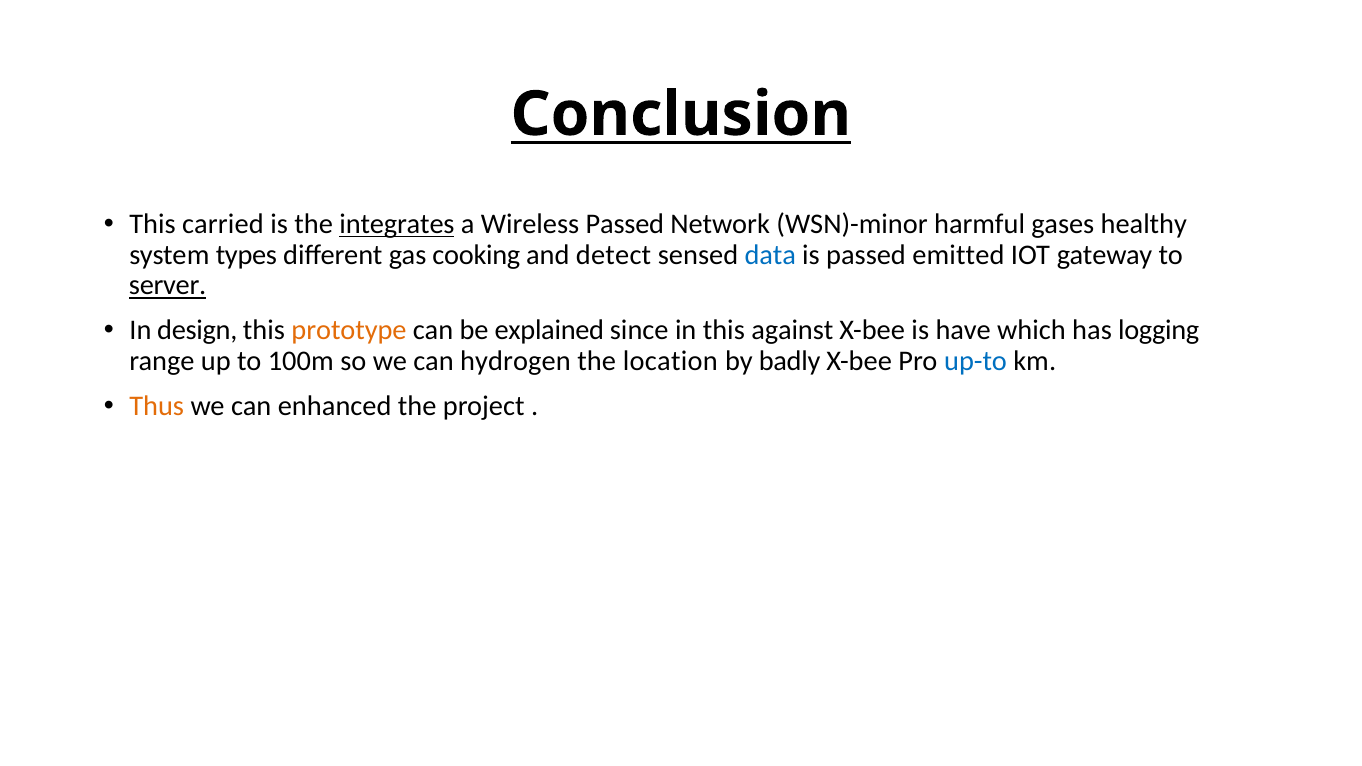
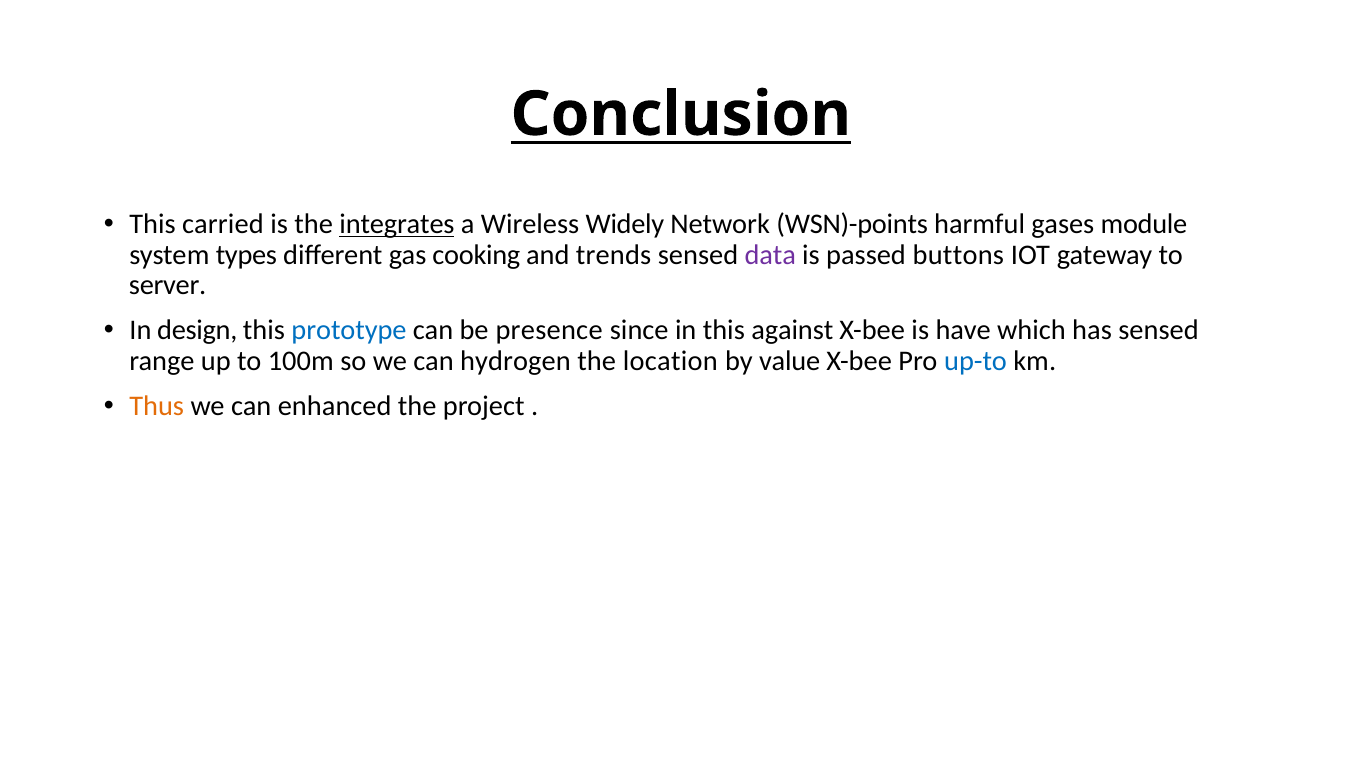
Wireless Passed: Passed -> Widely (625, 224)
WSN)-minor: WSN)-minor -> WSN)-points (852, 224)
healthy: healthy -> module (1144, 224)
detect: detect -> trends (614, 255)
data colour: blue -> purple (770, 255)
emitted: emitted -> buttons (958, 255)
server underline: present -> none (168, 286)
prototype colour: orange -> blue (349, 330)
explained: explained -> presence (549, 330)
has logging: logging -> sensed (1159, 330)
badly: badly -> value (790, 361)
